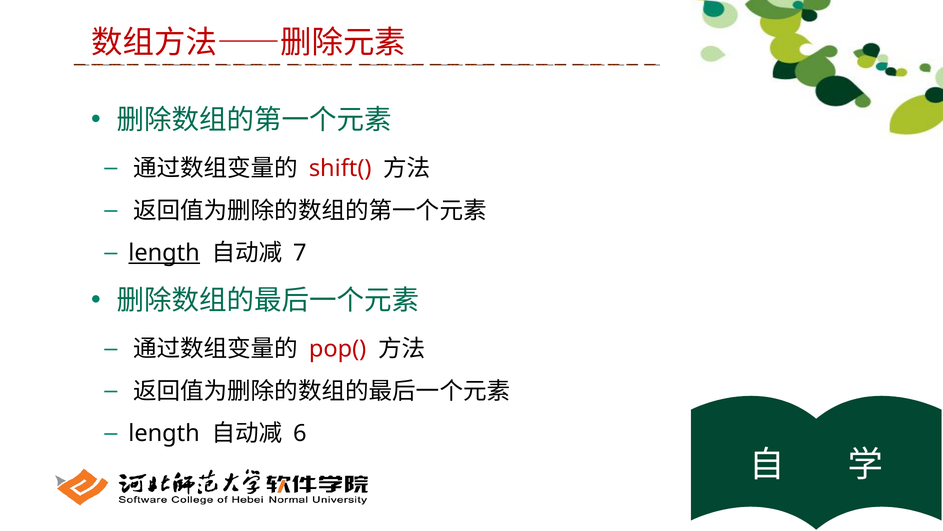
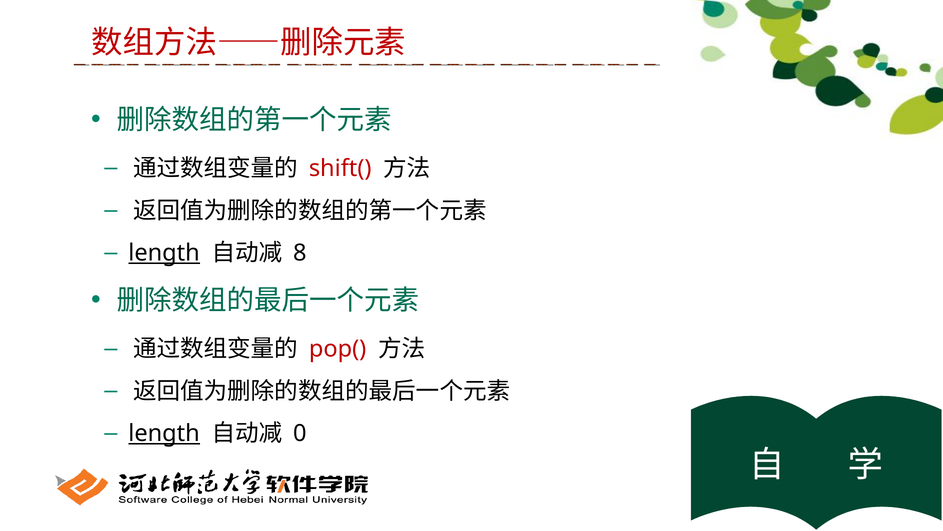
7: 7 -> 8 (300, 253)
length underline: none -> present (164, 433)
6: 6 -> 0 (300, 433)
